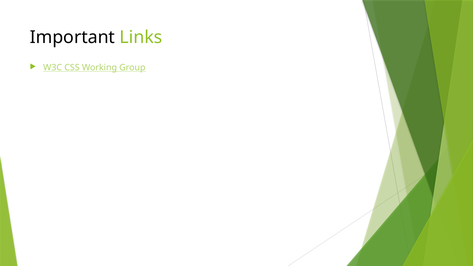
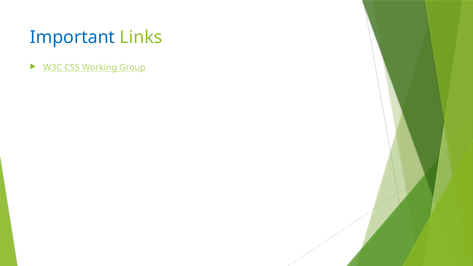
Important colour: black -> blue (72, 37)
